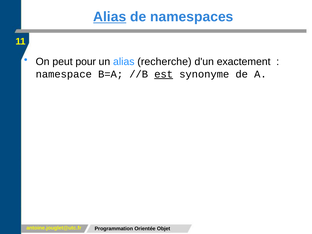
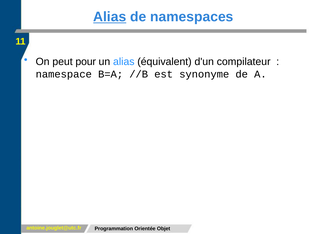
recherche: recherche -> équivalent (164, 62)
exactement: exactement -> compilateur (244, 62)
est underline: present -> none (164, 74)
